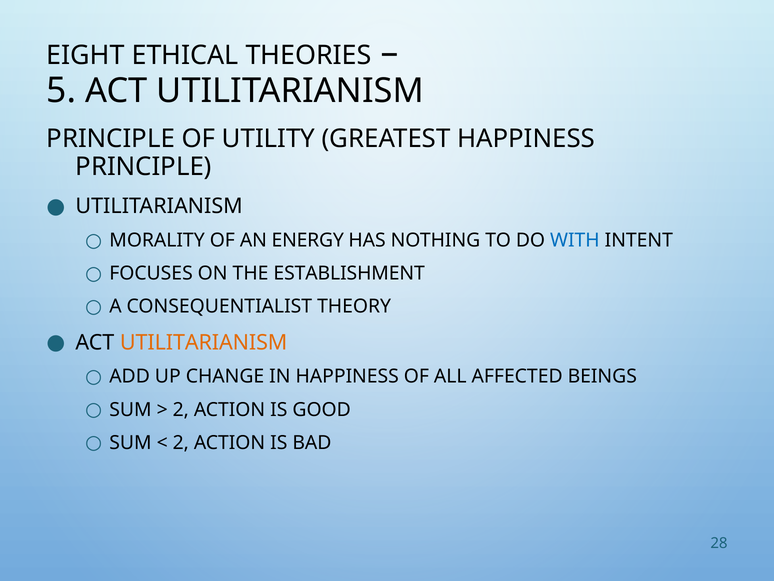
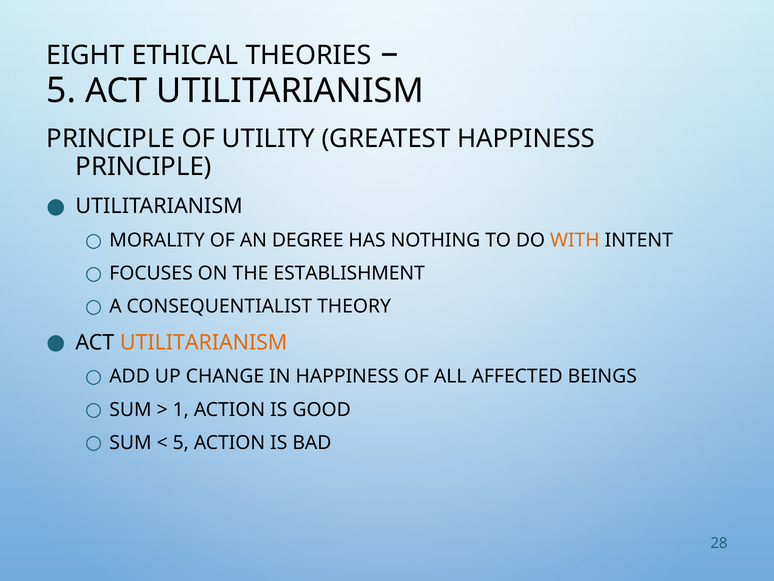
ENERGY: ENERGY -> DEGREE (308, 240)
WITH colour: blue -> orange (575, 240)
2: 2 -> 1 (181, 409)
2: 2 -> 5 (181, 442)
